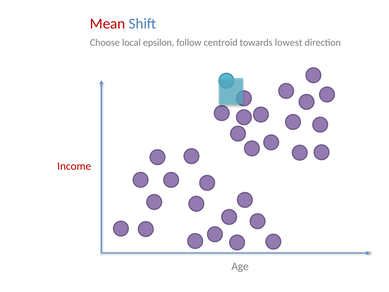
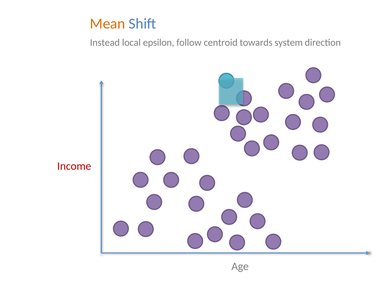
Mean colour: red -> orange (108, 24)
Choose: Choose -> Instead (105, 42)
lowest: lowest -> system (289, 42)
